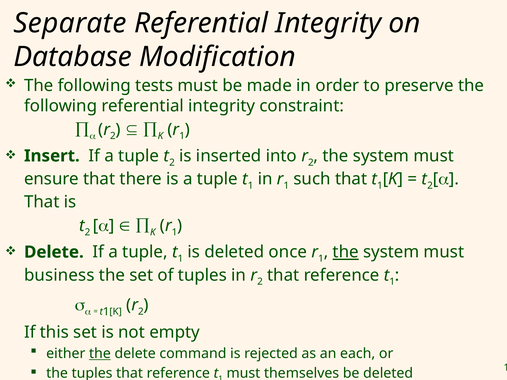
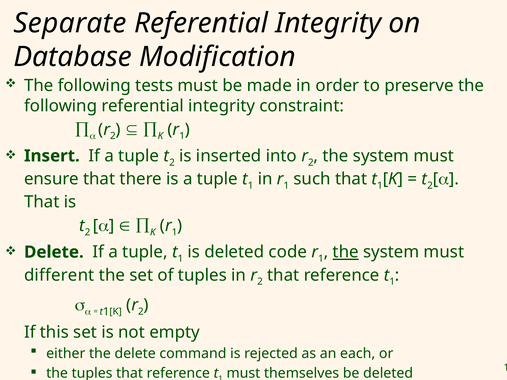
once: once -> code (288, 252)
business: business -> different (59, 275)
the underline: present -> none (100, 354)
